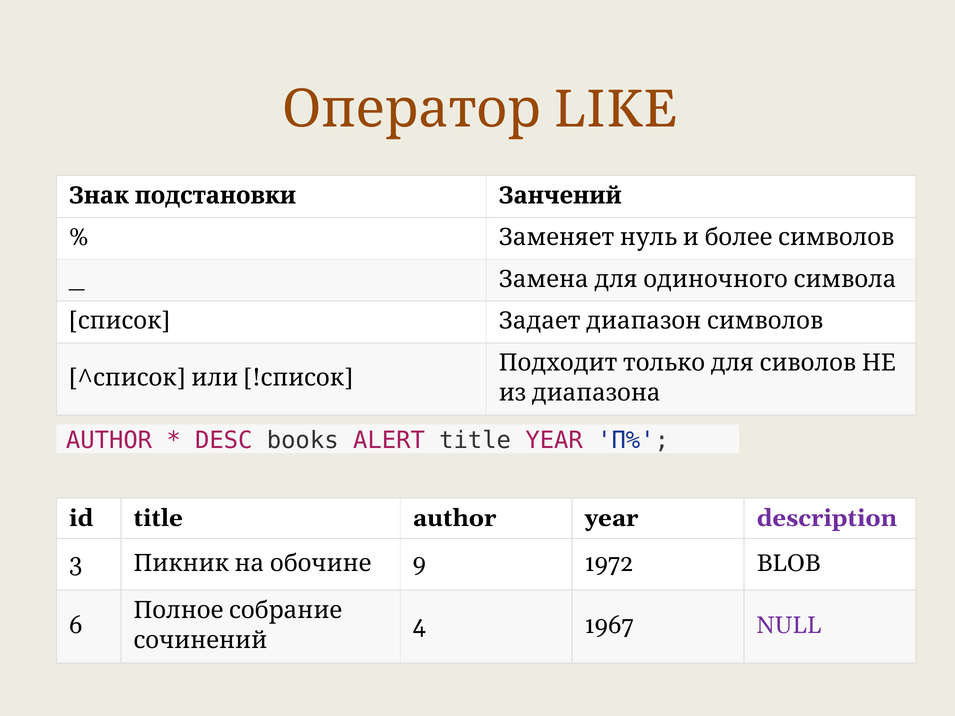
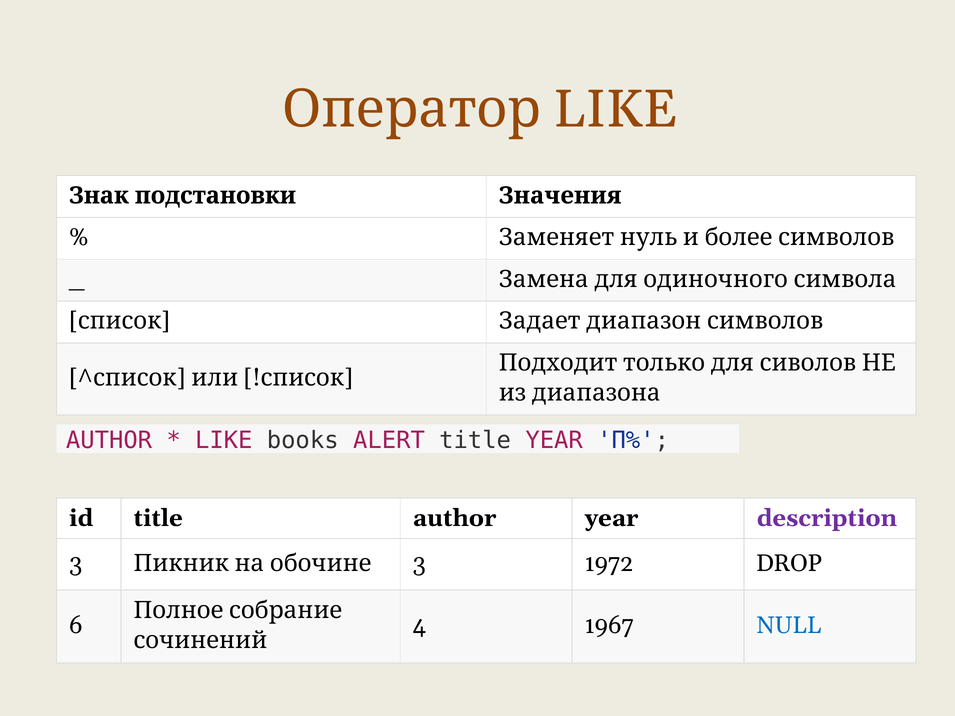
Занчений: Занчений -> Значения (560, 196)
DESC: DESC -> LIKE (224, 441)
9: 9 -> 3 (419, 563)
BLOB: BLOB -> DROP (789, 563)
NULL colour: purple -> blue (789, 626)
